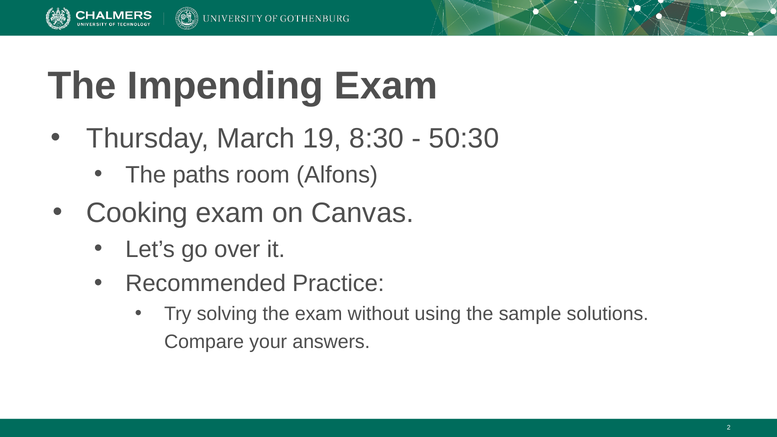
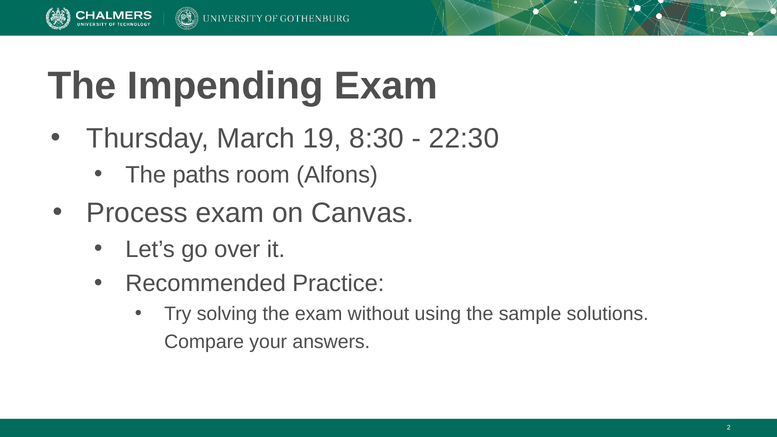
50:30: 50:30 -> 22:30 (464, 138)
Cooking: Cooking -> Process (137, 213)
